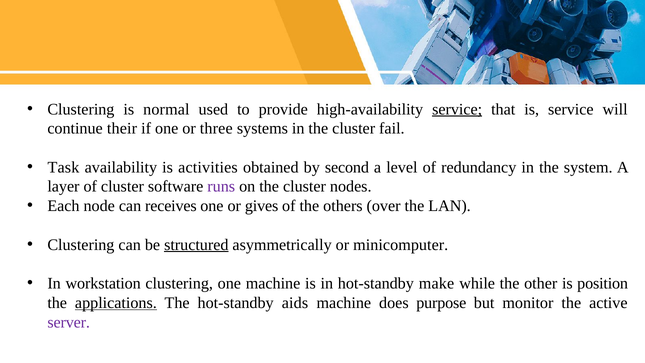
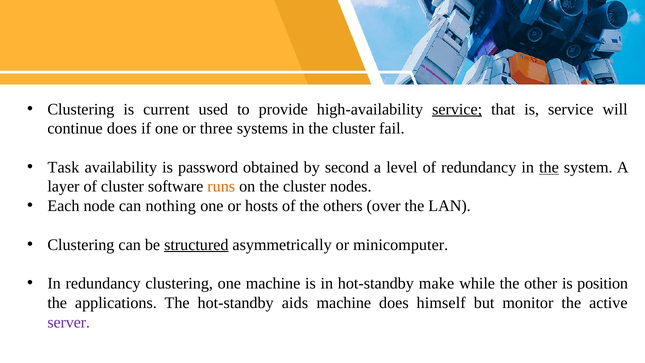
normal: normal -> current (166, 109)
continue their: their -> does (122, 129)
activities: activities -> password (208, 167)
the underline: none -> present (549, 167)
runs colour: purple -> orange (221, 187)
receives: receives -> nothing (171, 206)
gives: gives -> hosts (262, 206)
In workstation: workstation -> redundancy (103, 283)
applications underline: present -> none (116, 303)
purpose: purpose -> himself (441, 303)
